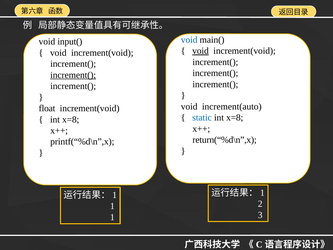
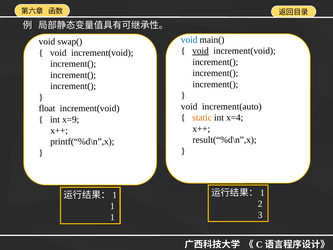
input(: input( -> swap( (70, 42)
increment( underline: present -> none (73, 75)
static colour: blue -> orange (202, 117)
x=8: x=8 -> x=4 (235, 117)
x=8: x=8 -> x=9 (71, 119)
return(“%d\n”,x: return(“%d\n”,x -> result(“%d\n”,x (224, 140)
